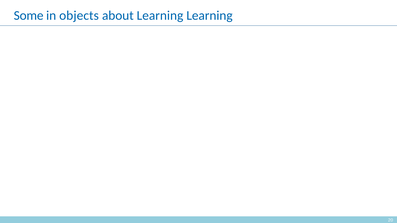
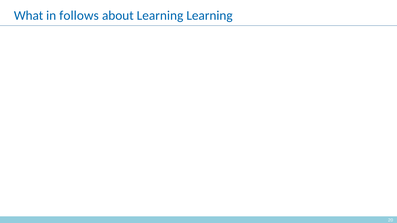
Some: Some -> What (29, 16)
objects: objects -> follows (79, 16)
